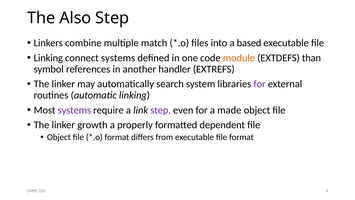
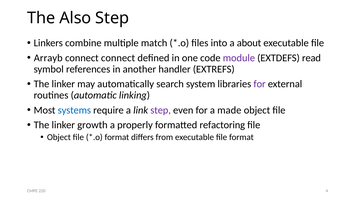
based: based -> about (249, 43)
Linking: Linking -> Arrayb (48, 58)
connect systems: systems -> connect (118, 58)
module colour: orange -> purple (239, 58)
than: than -> read (311, 58)
systems colour: purple -> blue (74, 110)
dependent: dependent -> refactoring (222, 125)
